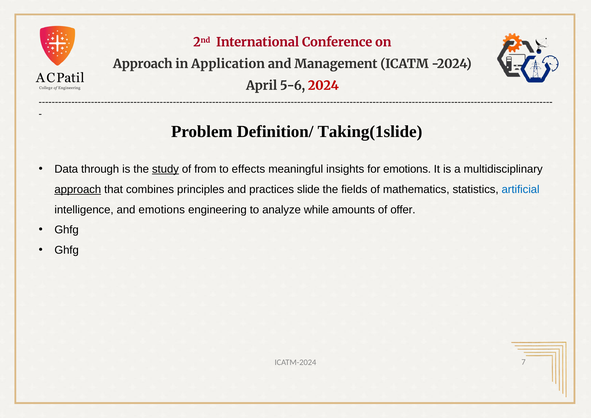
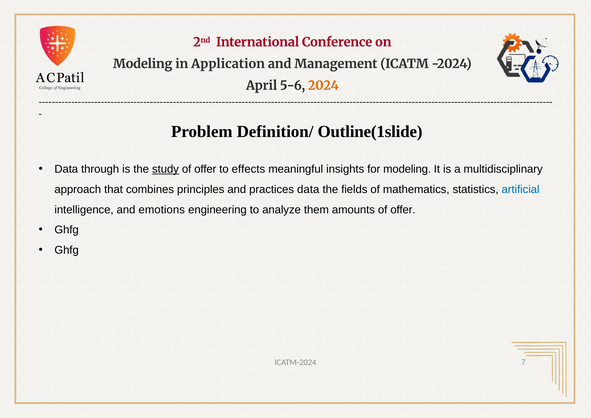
Approach: Approach -> Modeling (143, 64)
2024 colour: red -> orange (323, 86)
Taking(1slide: Taking(1slide -> Outline(1slide (370, 132)
from: from -> offer (205, 169)
for emotions: emotions -> modeling (407, 169)
approach underline: present -> none (78, 189)
practices slide: slide -> data (308, 189)
while: while -> them (316, 210)
